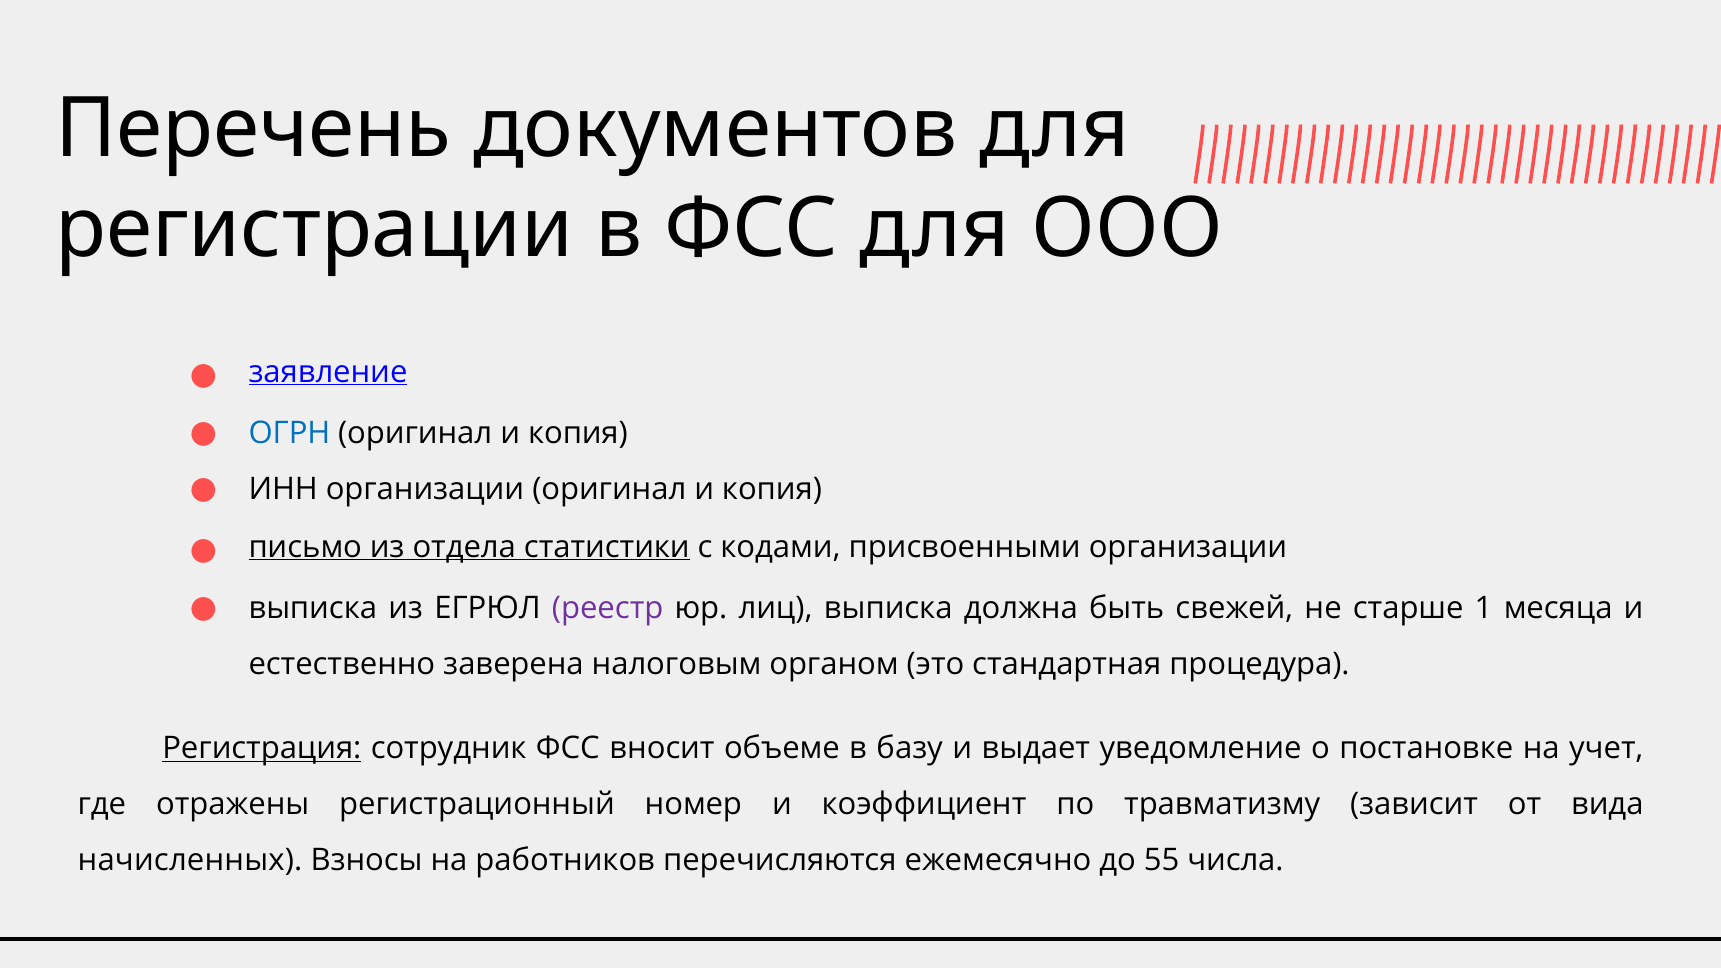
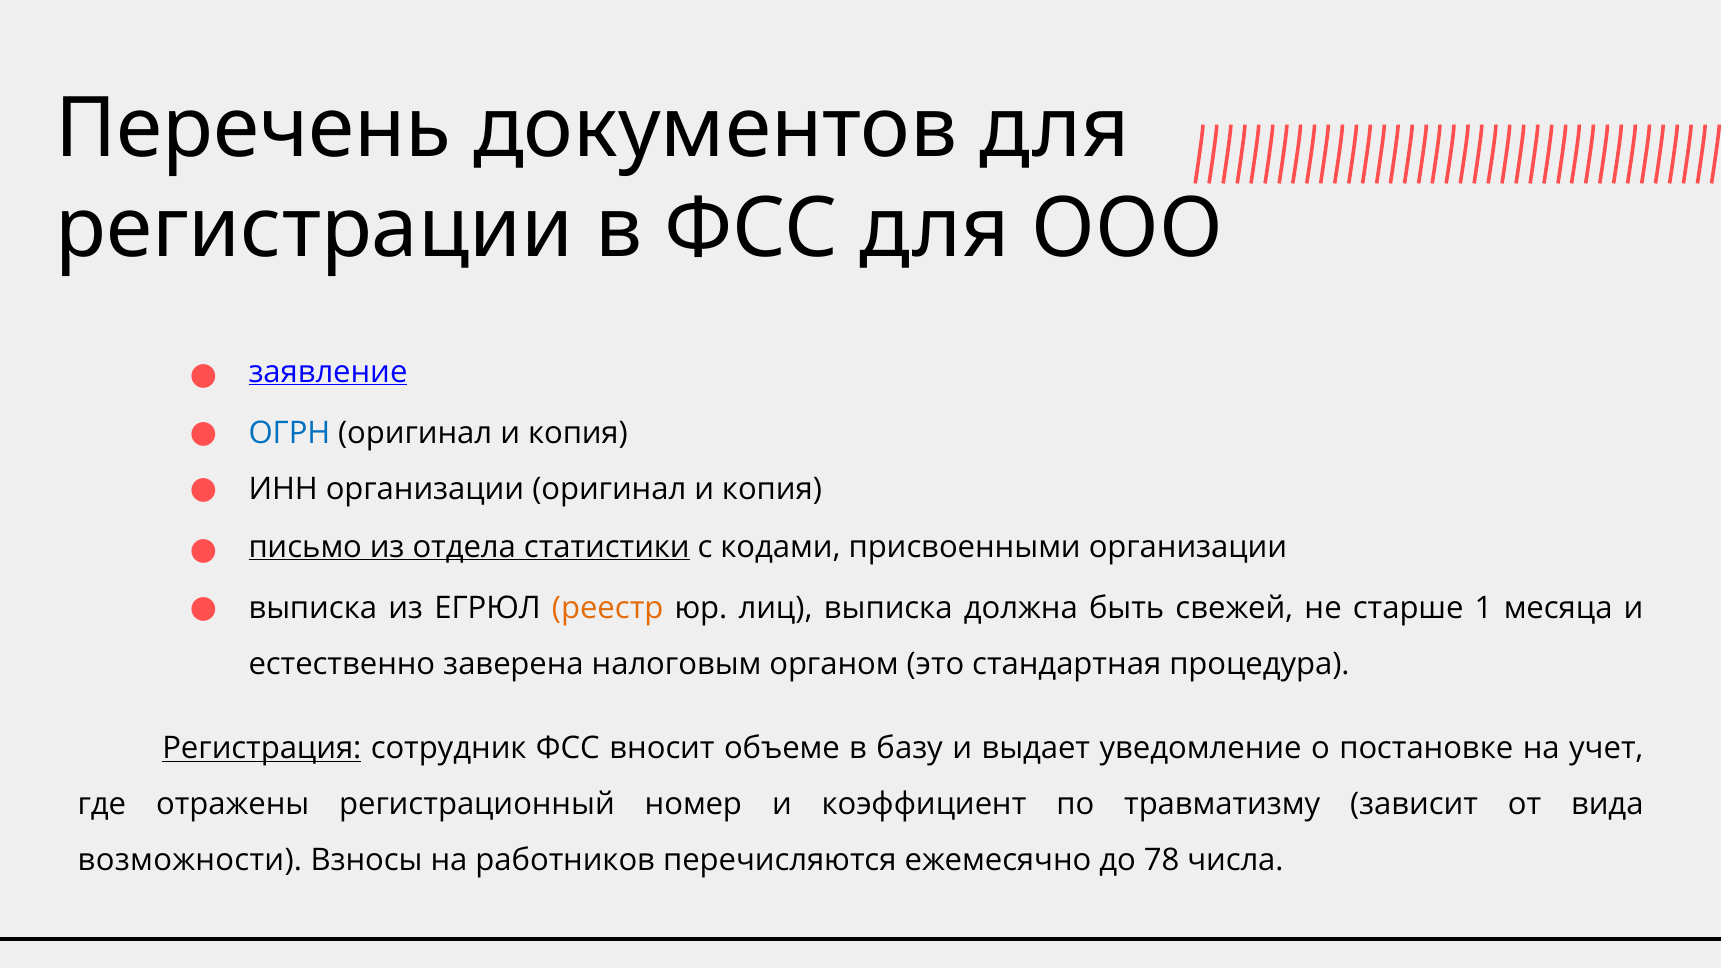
реестр colour: purple -> orange (608, 608)
начисленных: начисленных -> возможности (190, 861)
55: 55 -> 78 (1162, 861)
